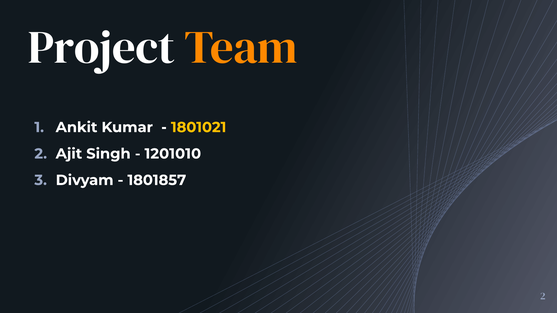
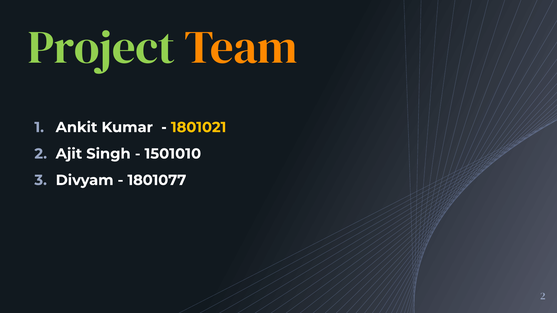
Project colour: white -> light green (101, 47)
1201010: 1201010 -> 1501010 (173, 154)
1801857: 1801857 -> 1801077 (157, 180)
